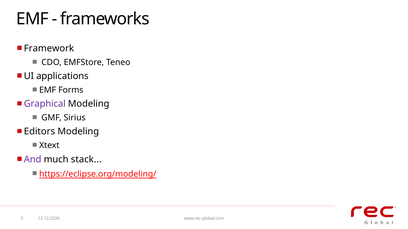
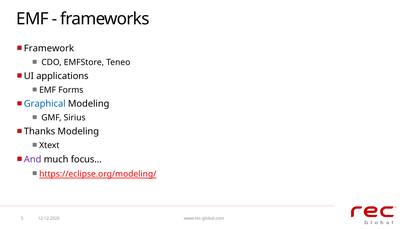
Graphical colour: purple -> blue (45, 104)
Editors: Editors -> Thanks (40, 132)
stack: stack -> focus (86, 160)
